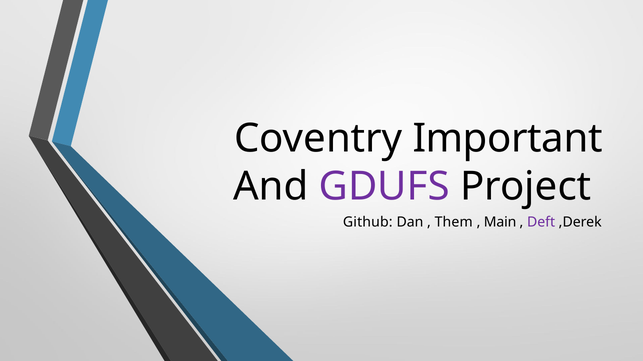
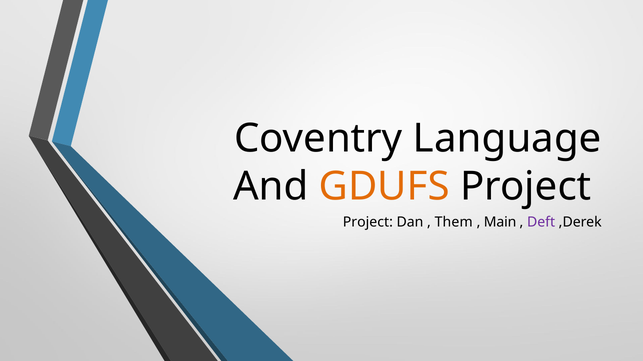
Important: Important -> Language (507, 139)
GDUFS colour: purple -> orange (384, 187)
Github: Github -> Project (368, 223)
